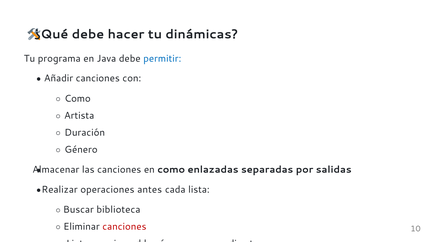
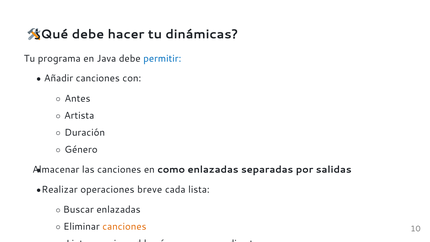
Como: Como -> Antes (77, 98)
antes: antes -> breve (150, 190)
Buscar biblioteca: biblioteca -> enlazadas (118, 210)
canciones colour: red -> orange (124, 226)
